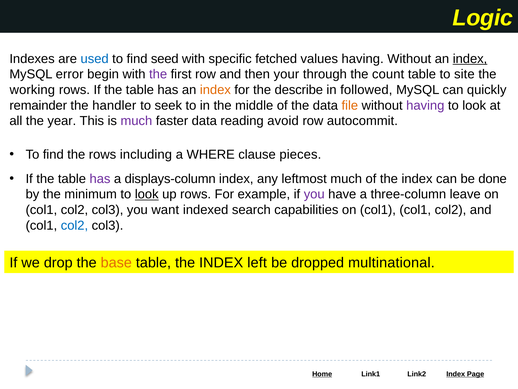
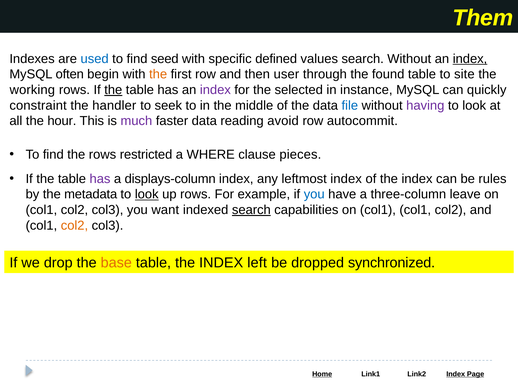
Logic: Logic -> Them (483, 18)
fetched: fetched -> defined (276, 59)
values having: having -> search (363, 59)
error: error -> often (70, 74)
the colour: purple -> orange (158, 74)
your: your -> user (286, 74)
count: count -> found (388, 74)
the underline: none -> present (113, 90)
index colour: orange -> purple (215, 90)
describe: describe -> selected (299, 90)
followed: followed -> instance (366, 90)
remainder: remainder -> constraint (38, 105)
file colour: orange -> blue (350, 105)
year: year -> hour (62, 121)
including: including -> restricted (146, 154)
leftmost much: much -> index (346, 179)
done: done -> rules (493, 179)
minimum: minimum -> metadata (91, 194)
you colour: purple -> blue (314, 194)
search underline: none -> present (251, 210)
col2 colour: blue -> orange (74, 225)
multinational: multinational -> synchronized (392, 263)
